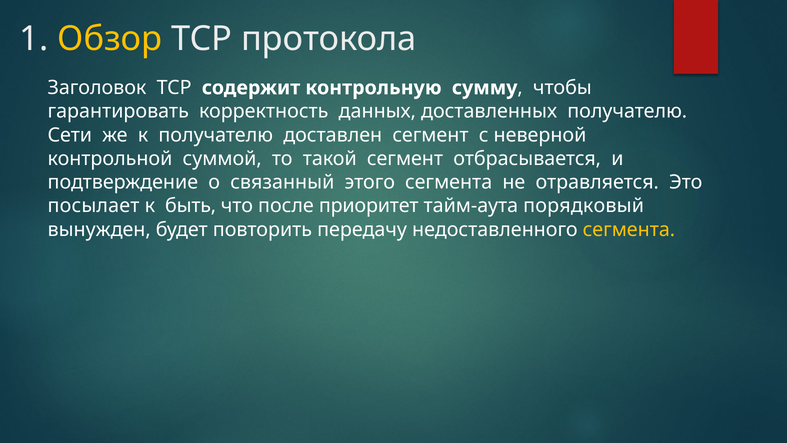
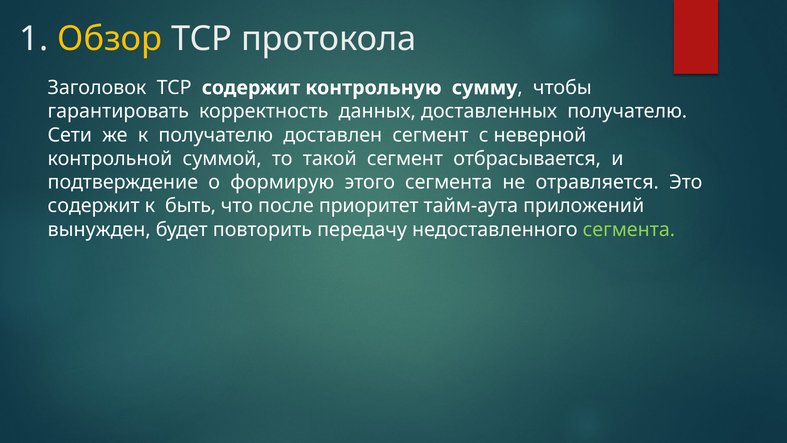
связанный: связанный -> формирую (282, 182)
посылает: посылает -> содержит (94, 206)
порядковый: порядковый -> приложений (584, 206)
сегмента colour: yellow -> light green (629, 229)
